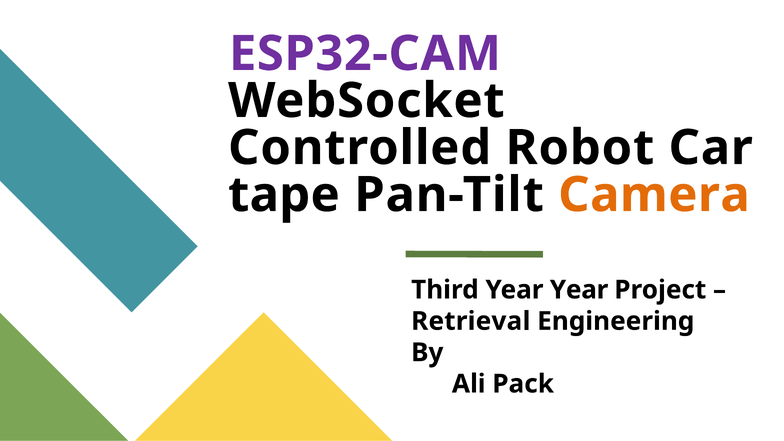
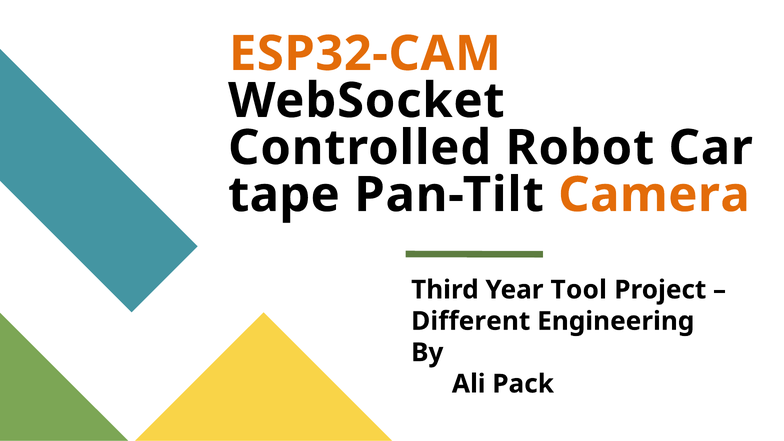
ESP32-CAM colour: purple -> orange (365, 54)
Year Year: Year -> Tool (579, 290)
Retrieval: Retrieval -> Different (471, 321)
